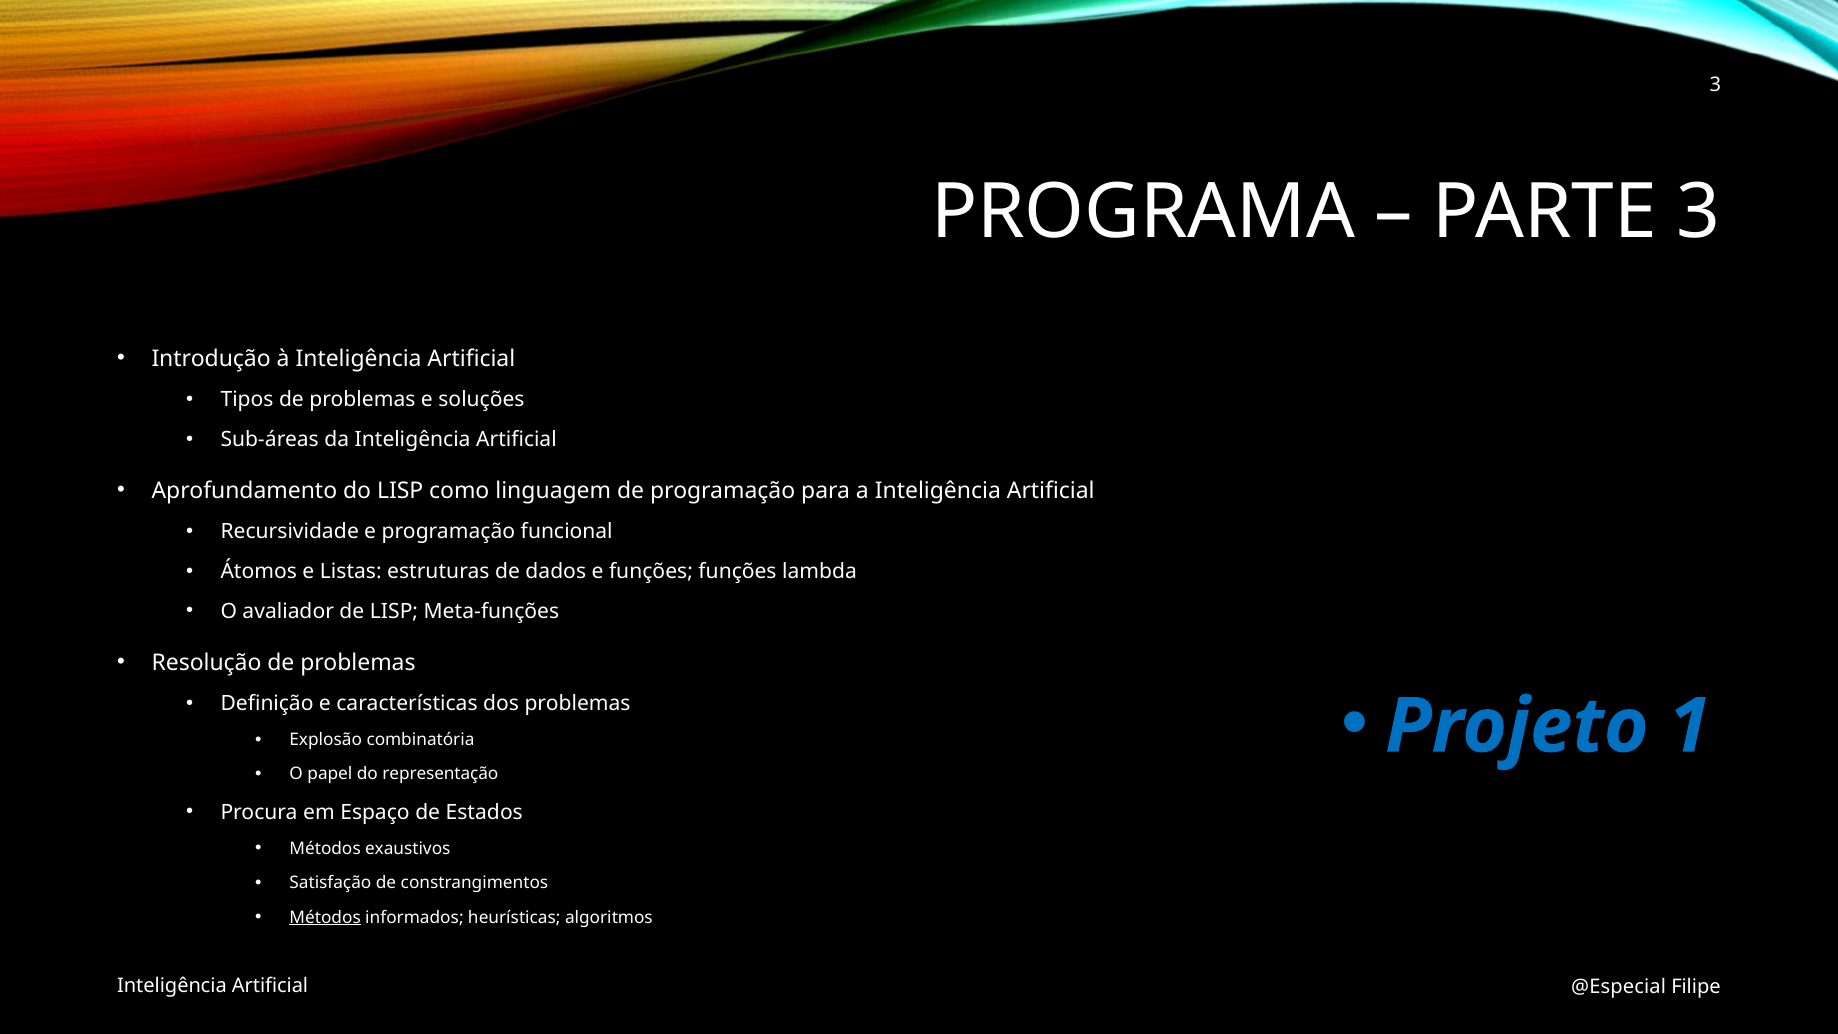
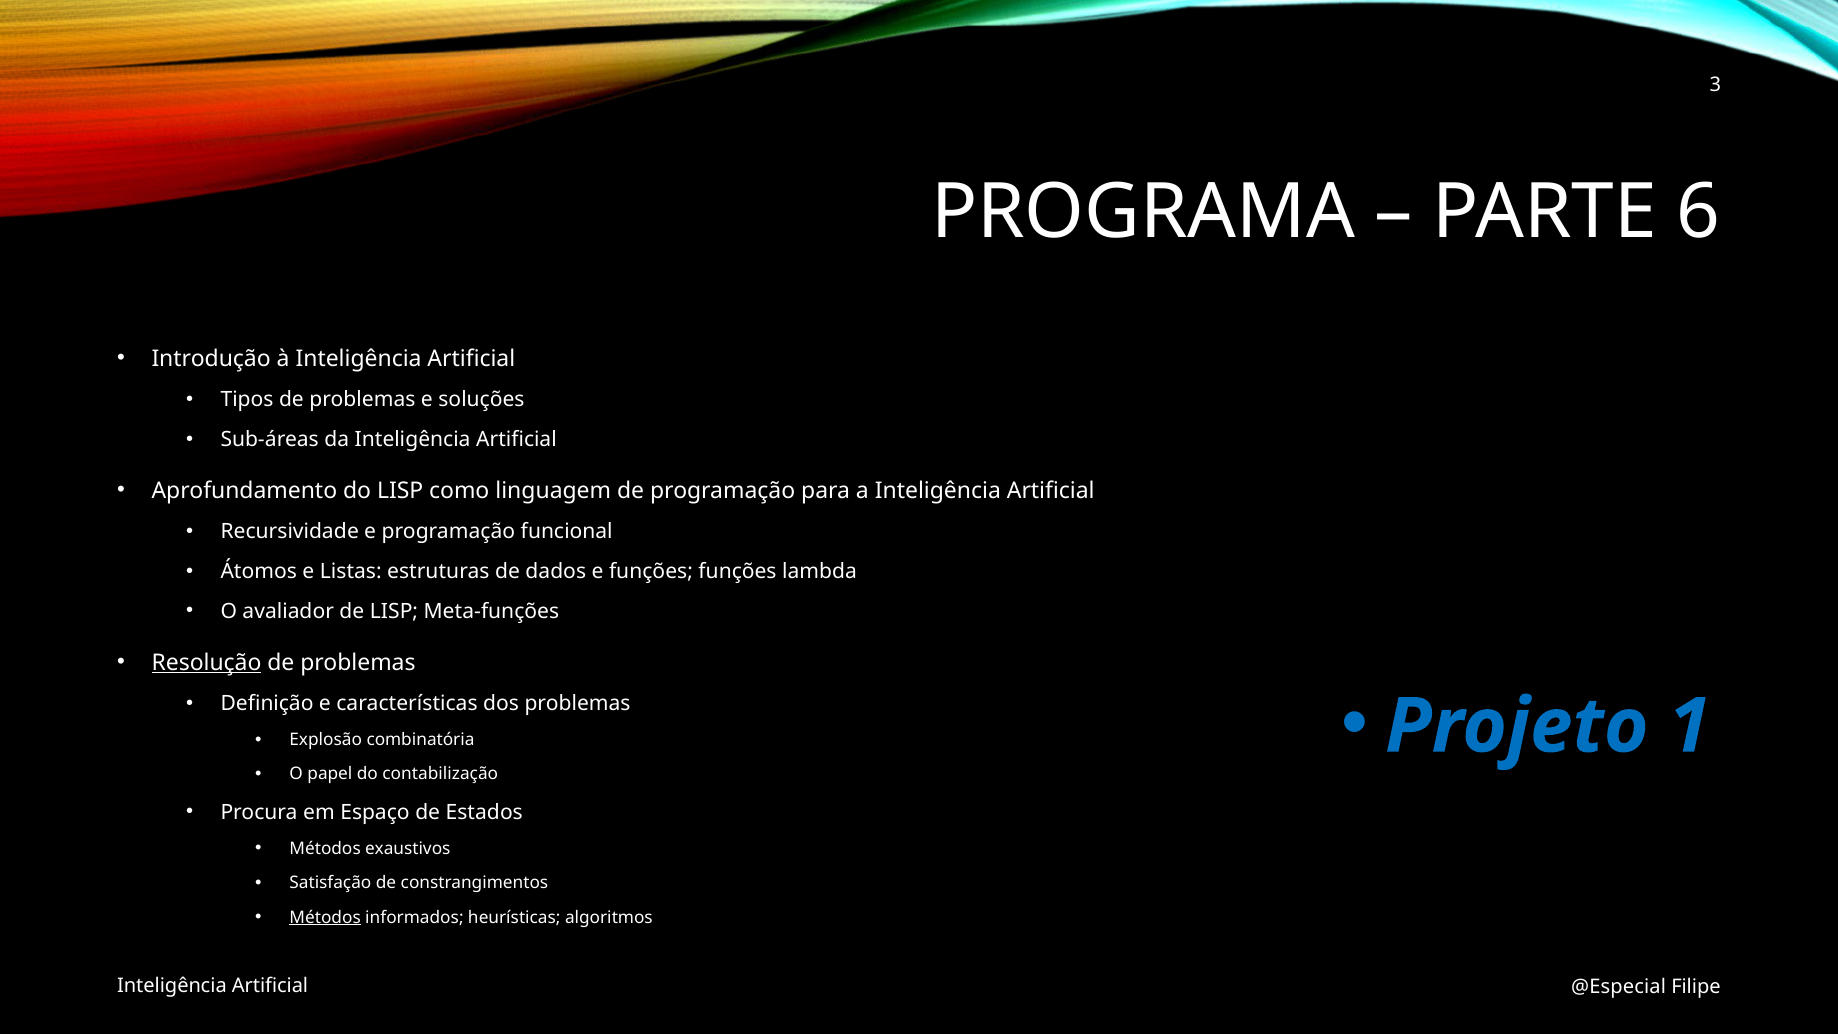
PARTE 3: 3 -> 6 (1699, 212)
Resolução underline: none -> present (207, 662)
representação: representação -> contabilização (440, 774)
